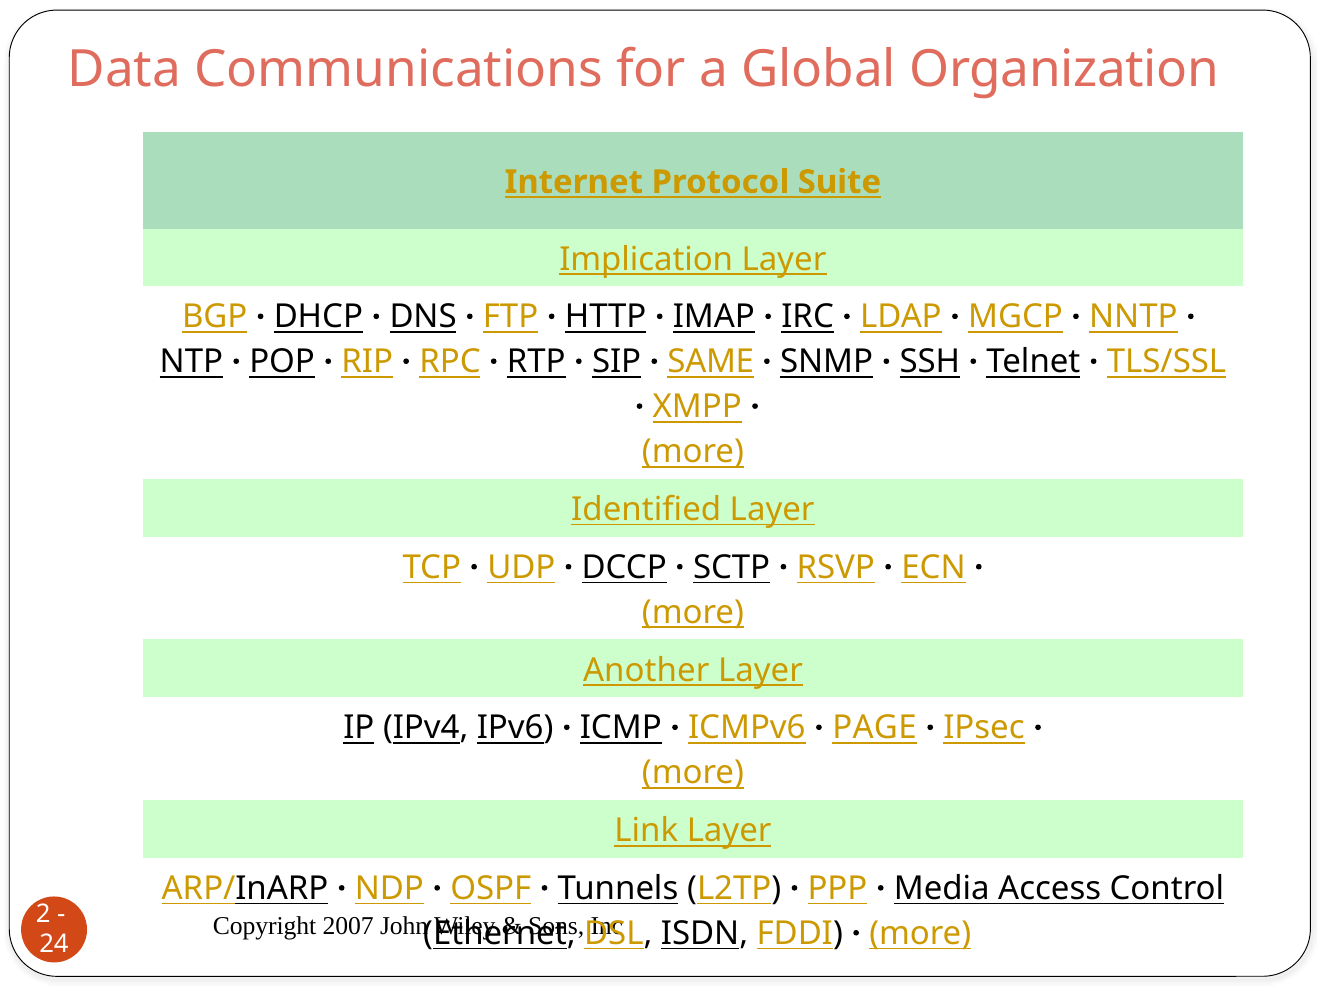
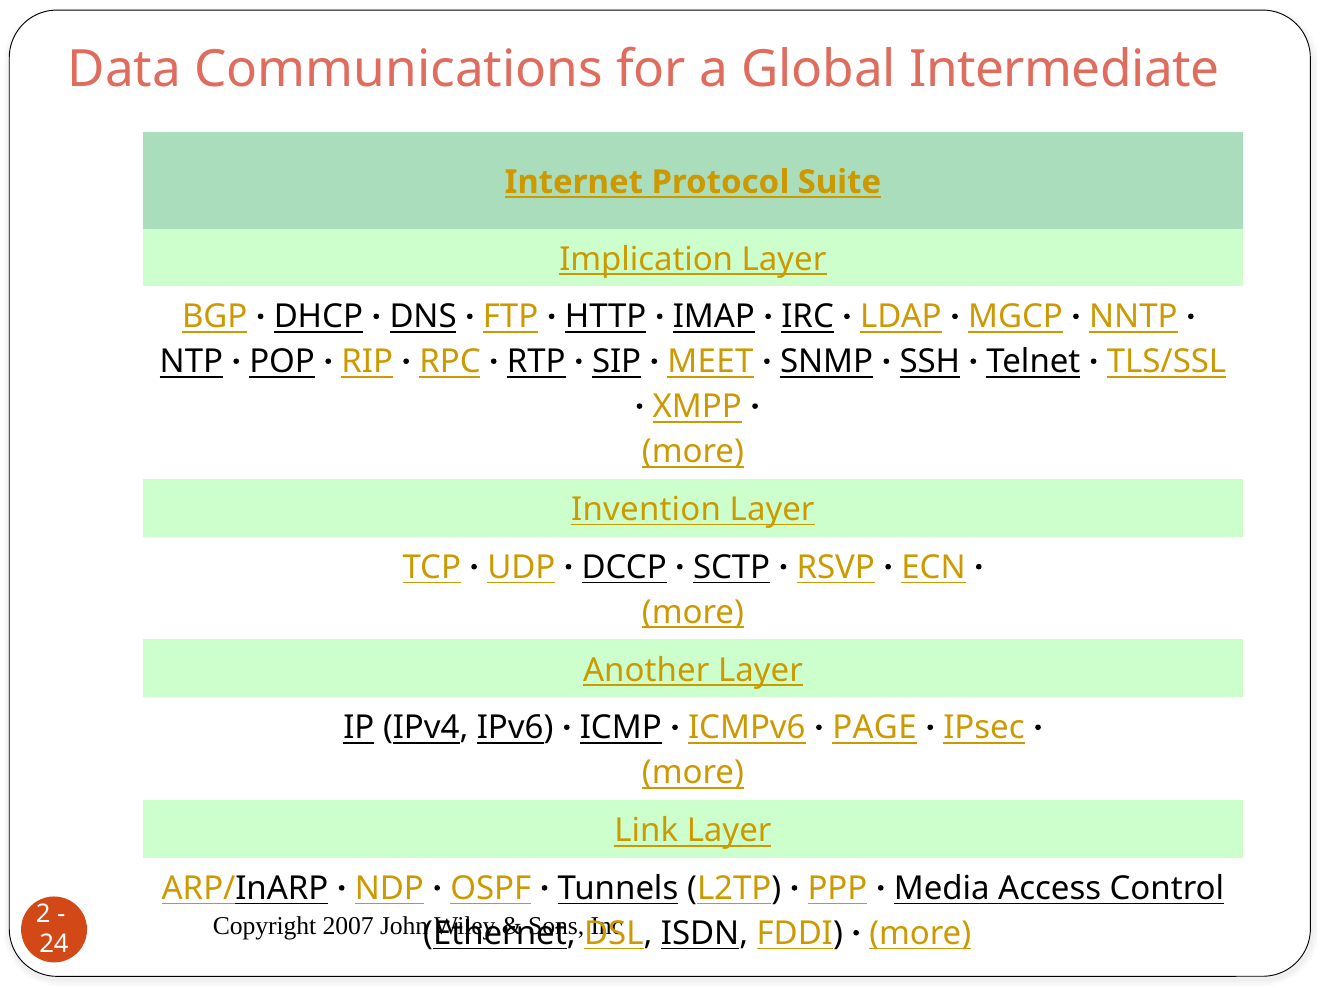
Organization: Organization -> Intermediate (1064, 70)
SAME: SAME -> MEET (710, 362)
Identified: Identified -> Invention (646, 510)
